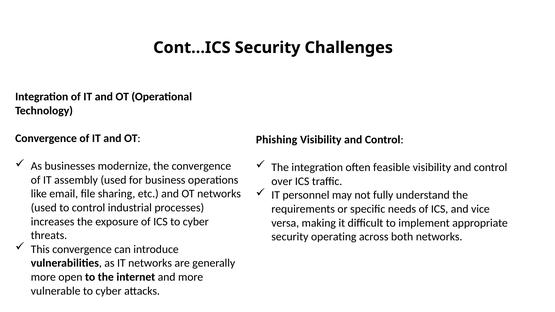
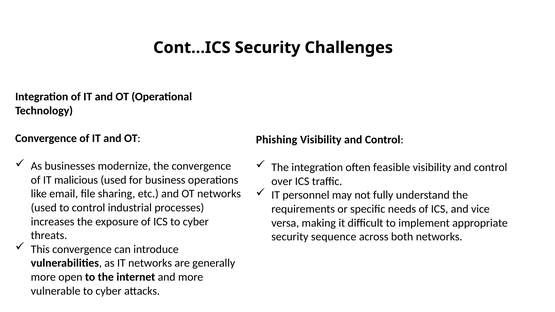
assembly: assembly -> malicious (76, 180)
operating: operating -> sequence (334, 237)
